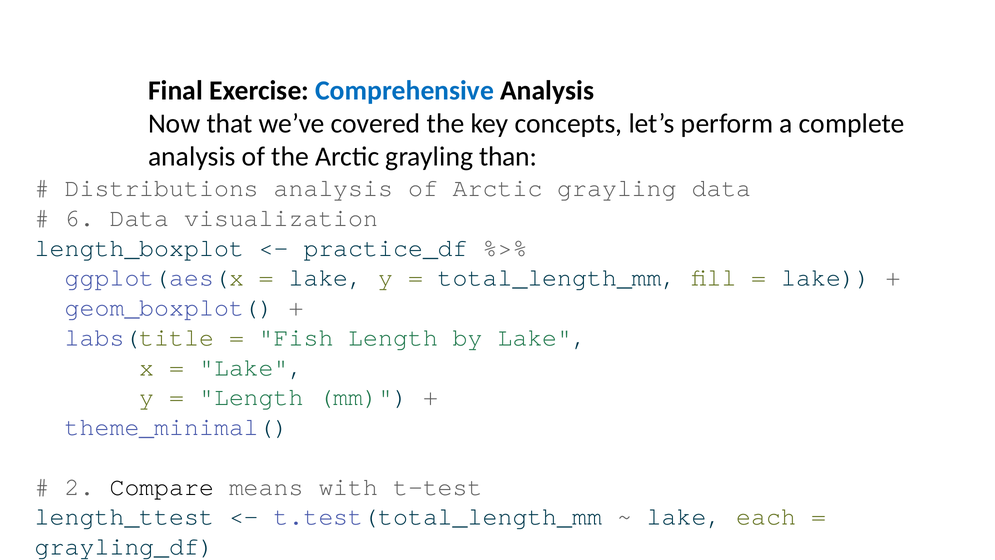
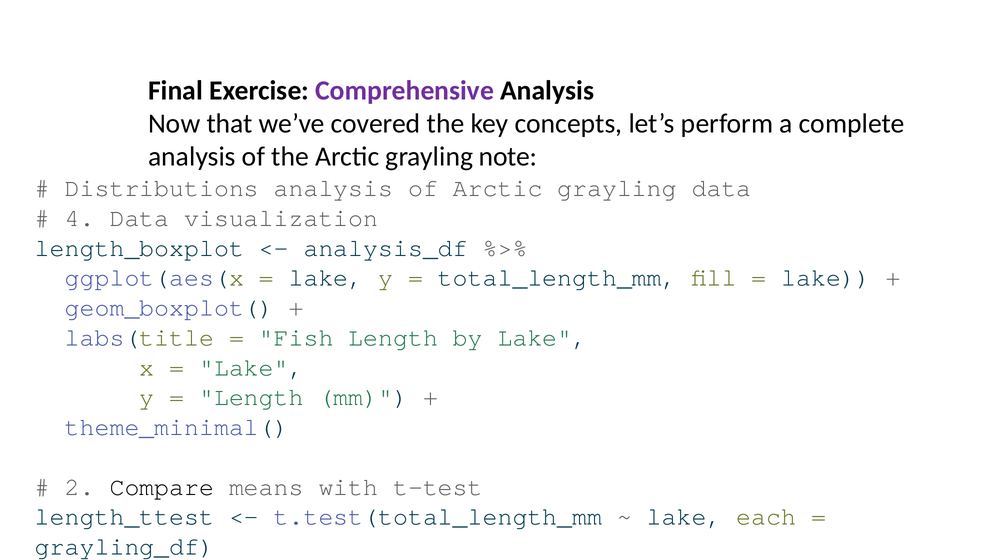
Comprehensive colour: blue -> purple (405, 90)
than: than -> note (508, 157)
6: 6 -> 4 (80, 218)
practice_df: practice_df -> analysis_df (386, 248)
